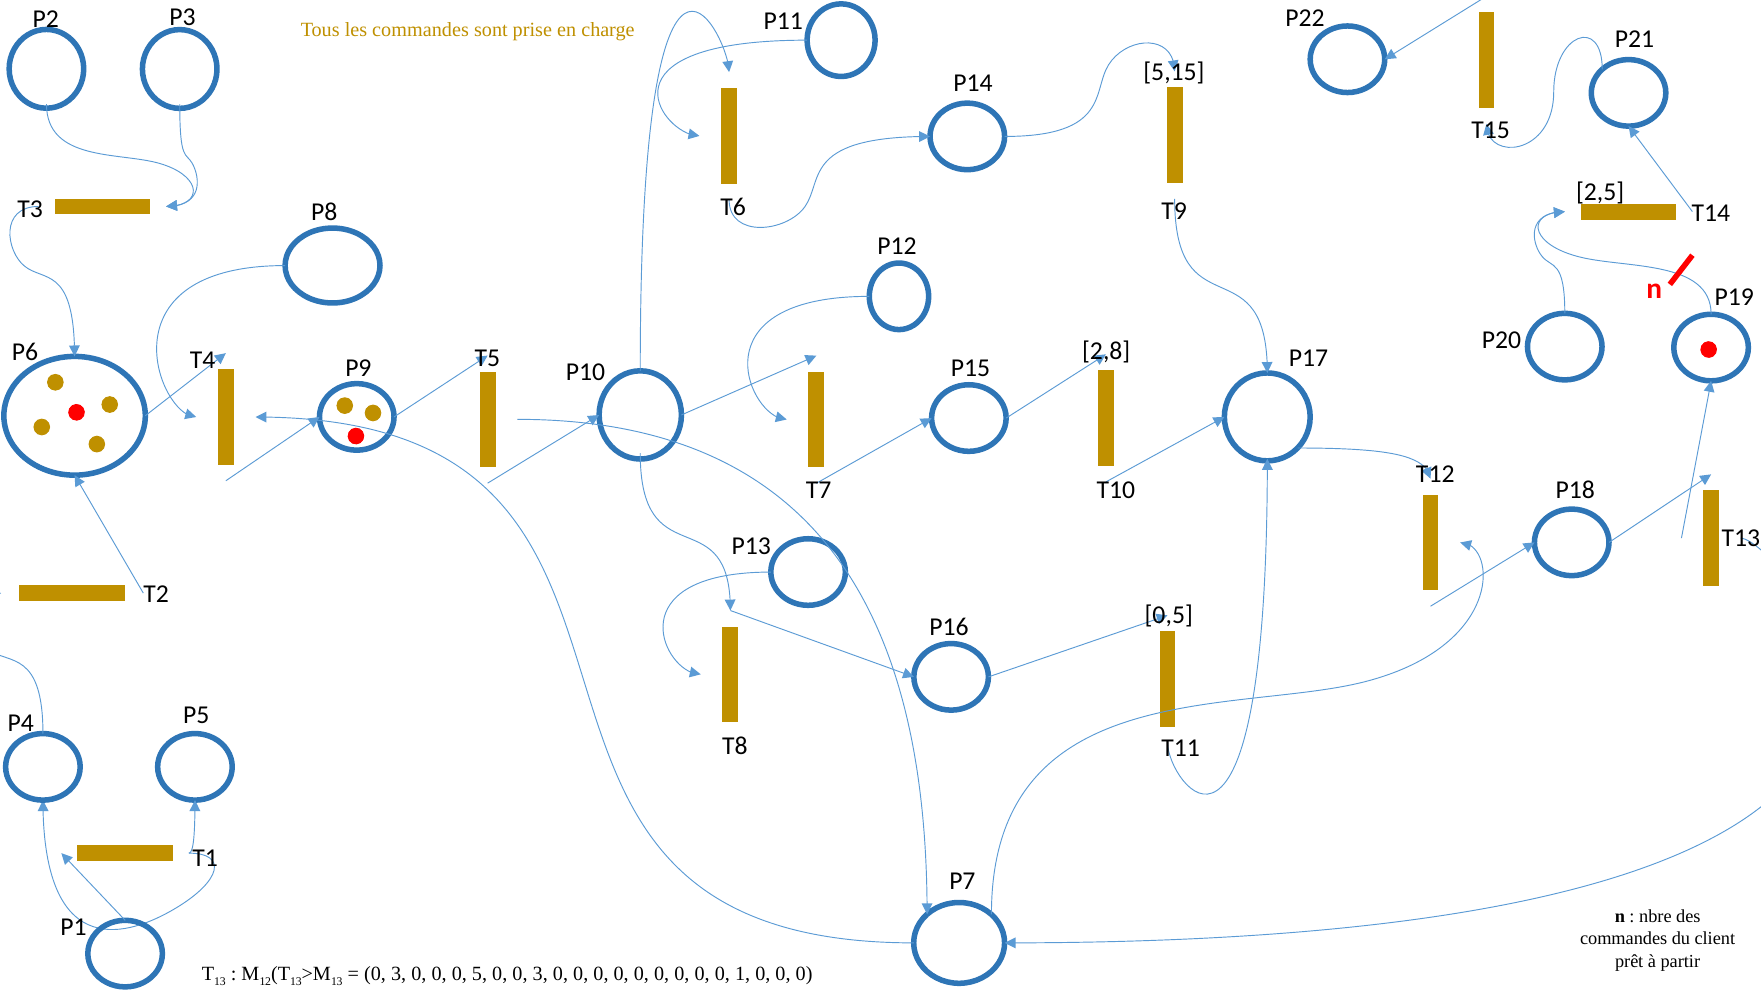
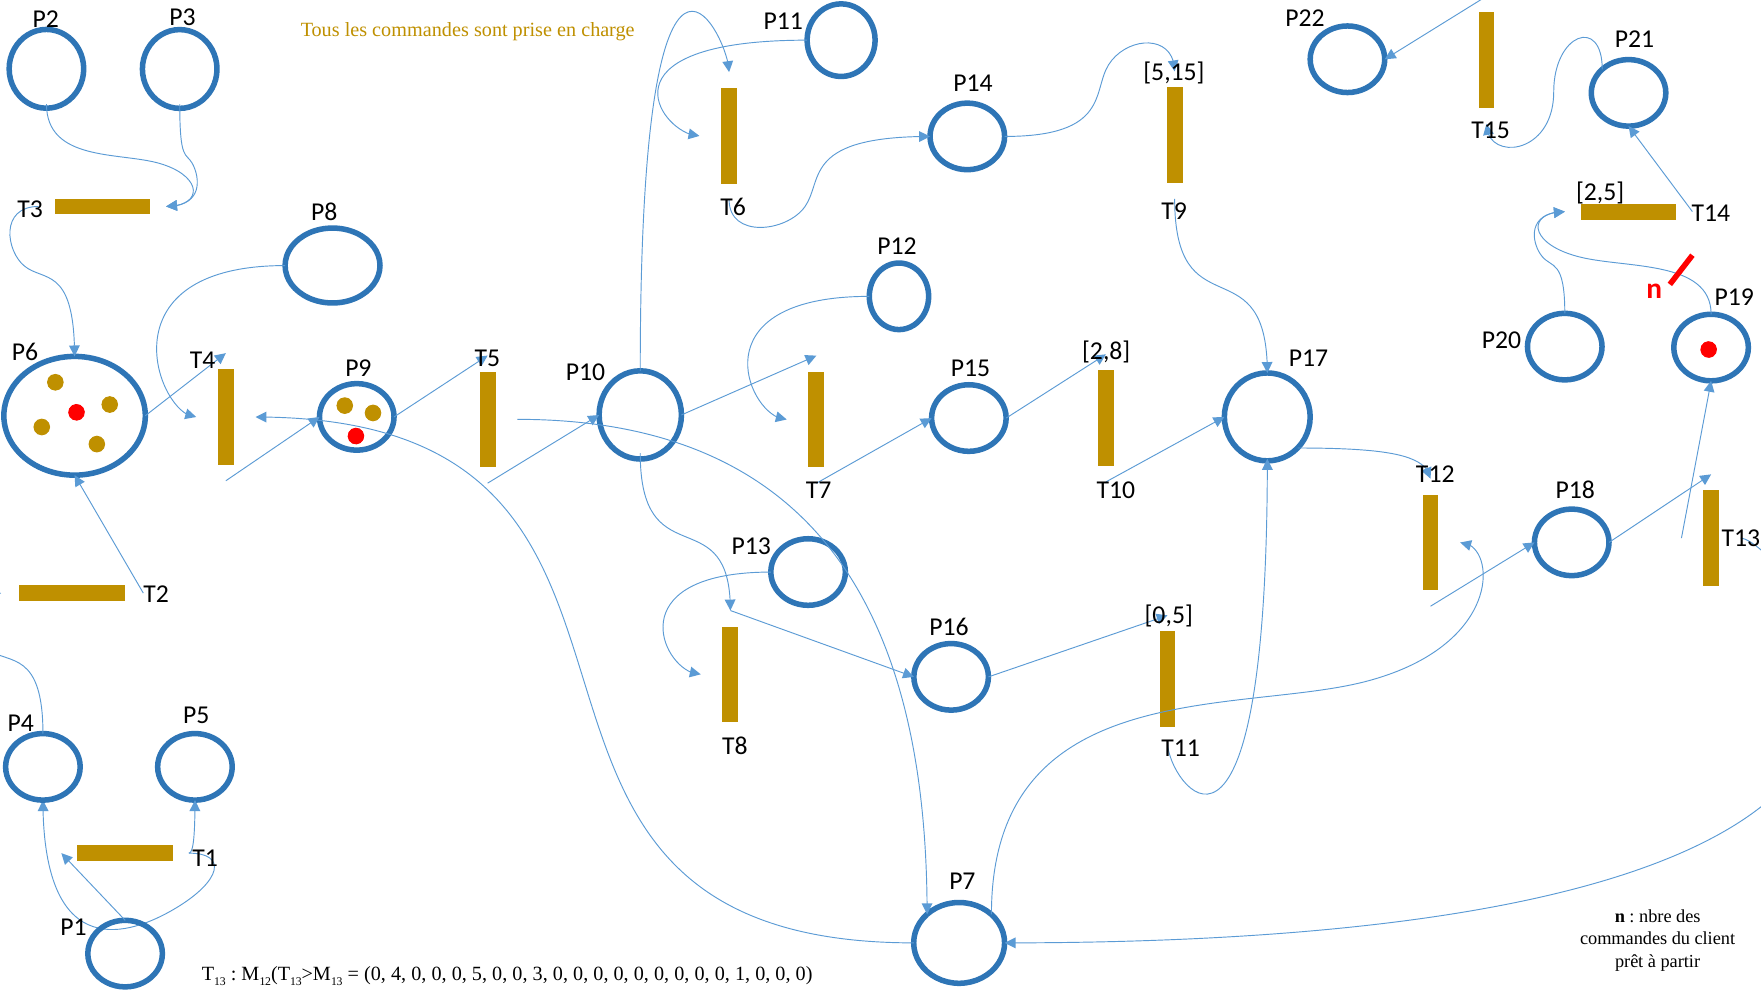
3: 3 -> 4 (399, 974)
